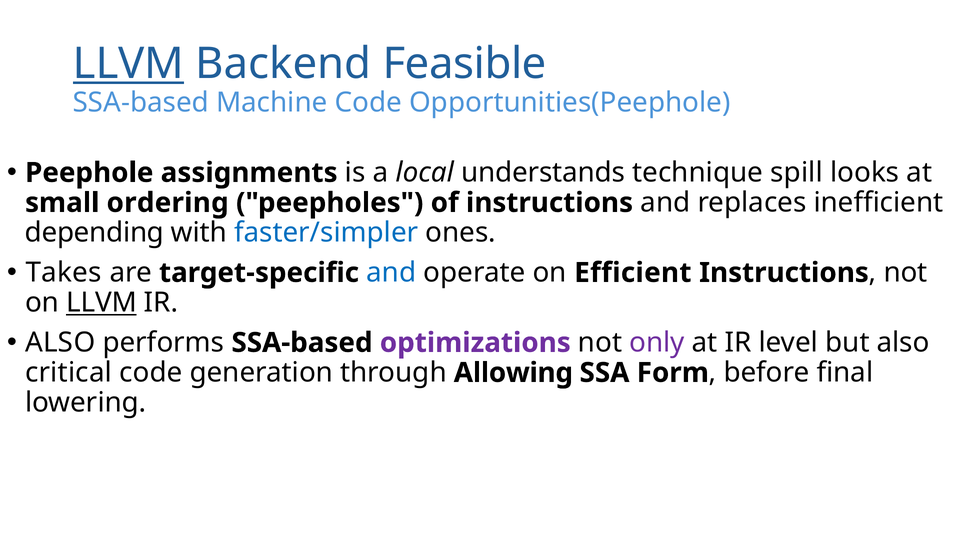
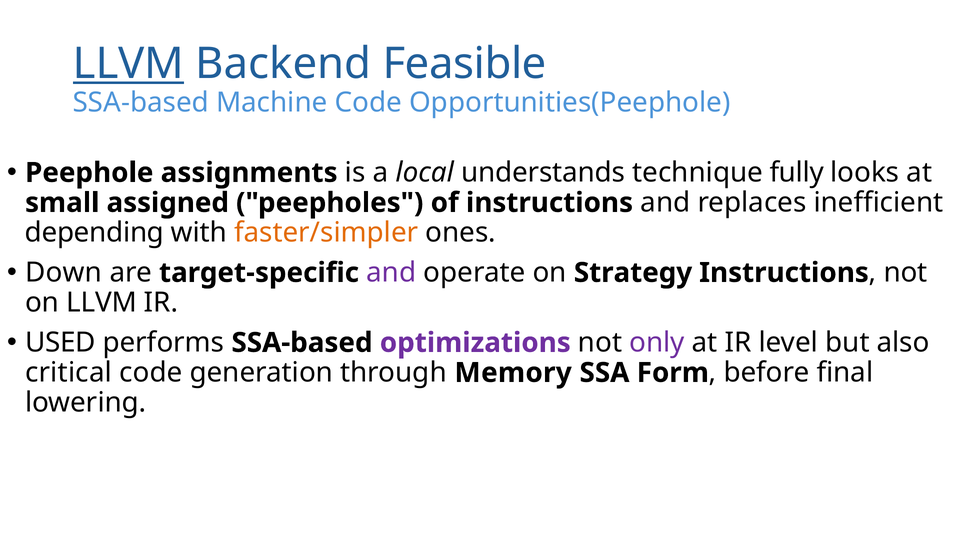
spill: spill -> fully (797, 173)
ordering: ordering -> assigned (168, 203)
faster/simpler colour: blue -> orange (326, 233)
Takes: Takes -> Down (64, 273)
and colour: blue -> purple (391, 273)
Efficient: Efficient -> Strategy (633, 273)
LLVM underline: present -> none (102, 303)
ALSO: ALSO -> USED (60, 343)
Allowing: Allowing -> Memory (513, 373)
